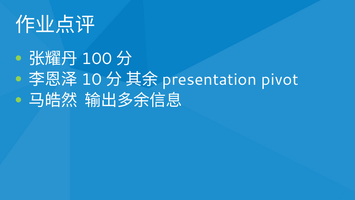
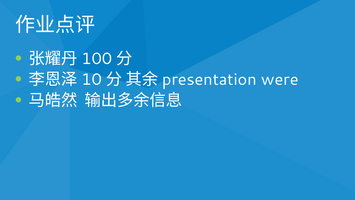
pivot: pivot -> were (280, 79)
